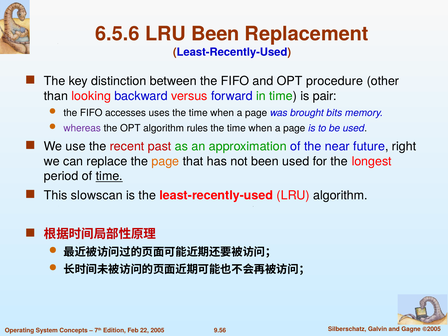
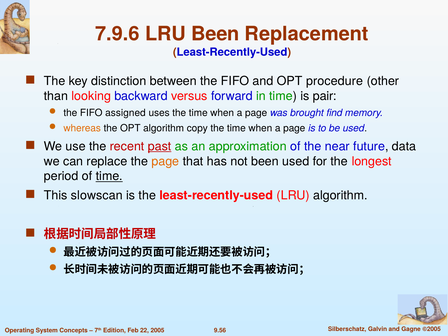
6.5.6: 6.5.6 -> 7.9.6 (117, 34)
accesses: accesses -> assigned (125, 113)
bits: bits -> find (334, 113)
whereas colour: purple -> orange (82, 128)
rules: rules -> copy (197, 128)
past underline: none -> present (160, 146)
right: right -> data (404, 146)
